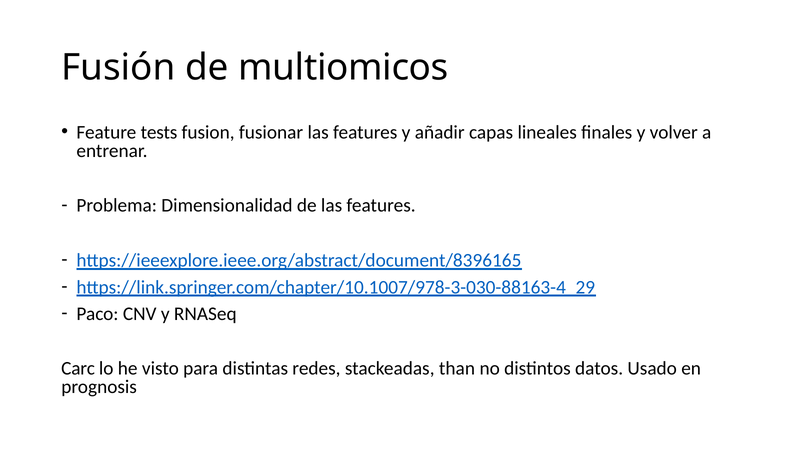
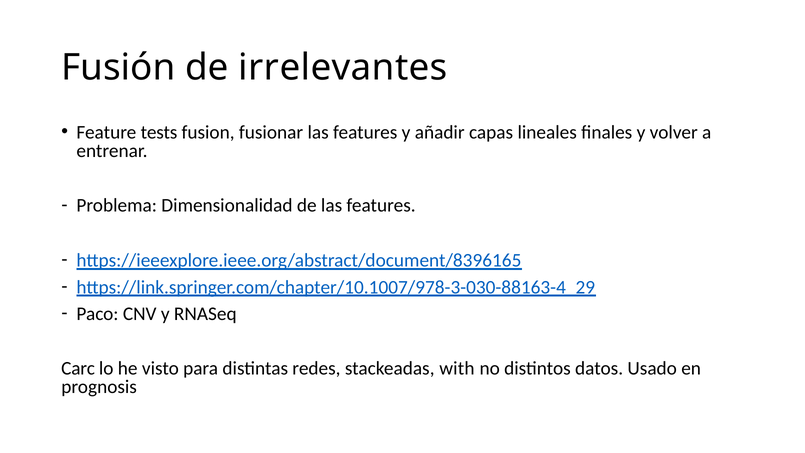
multiomicos: multiomicos -> irrelevantes (343, 68)
than: than -> with (457, 368)
